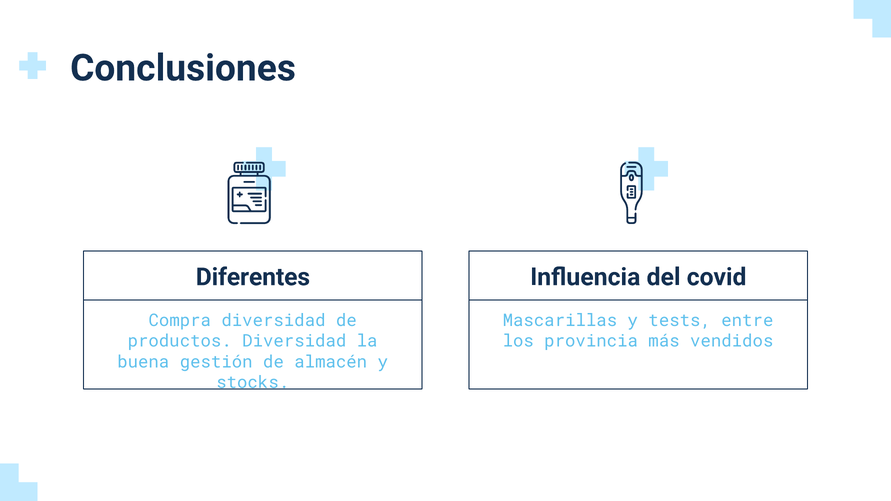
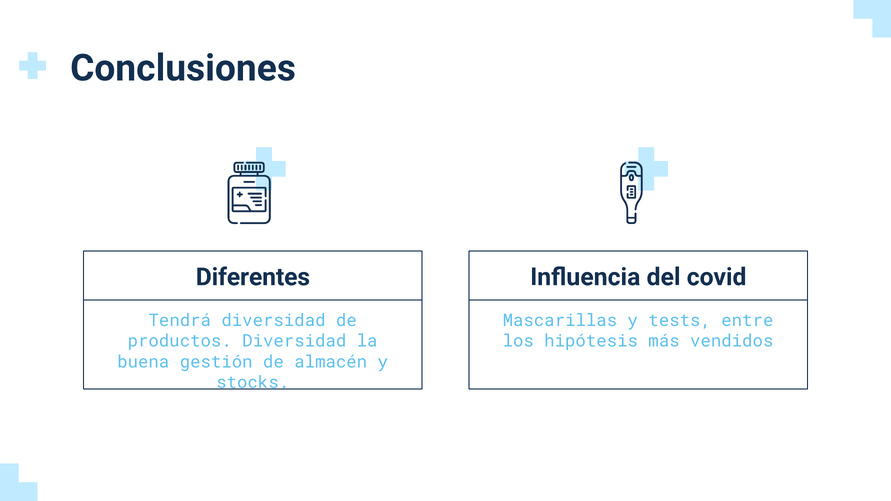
Compra: Compra -> Tendrá (180, 320)
provincia: provincia -> hipótesis (591, 341)
